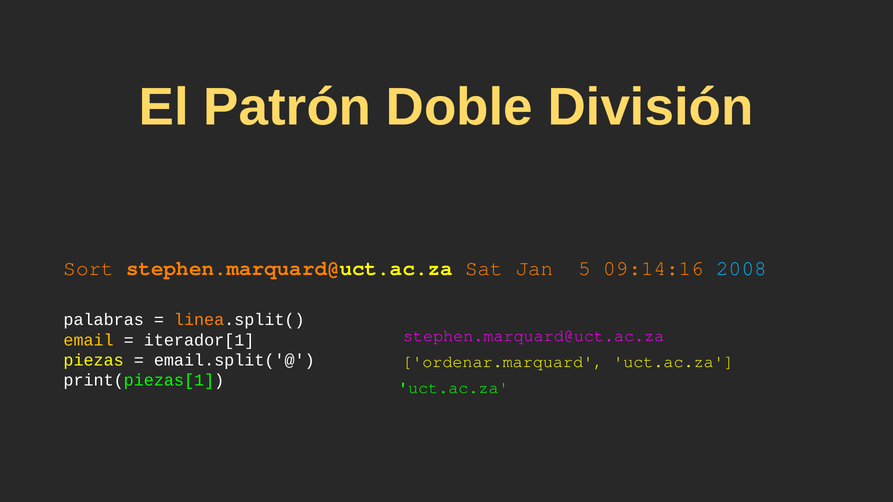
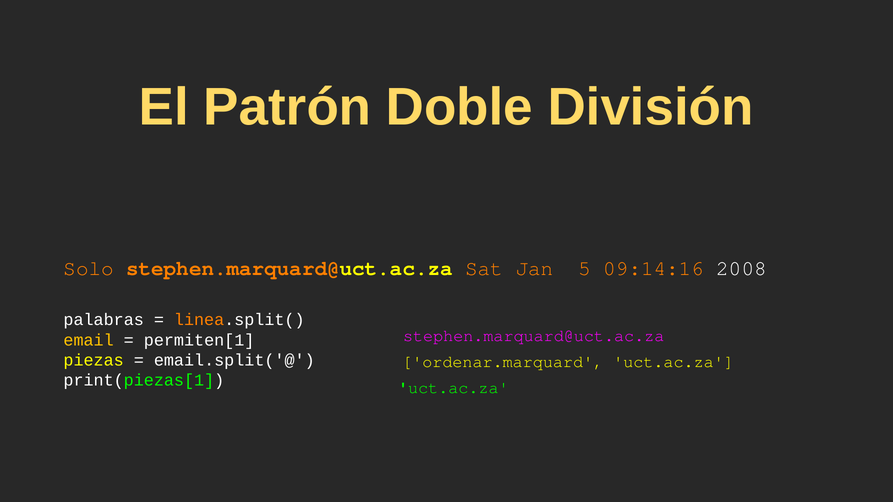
Sort: Sort -> Solo (89, 269)
2008 colour: light blue -> white (742, 269)
iterador[1: iterador[1 -> permiten[1 (199, 340)
